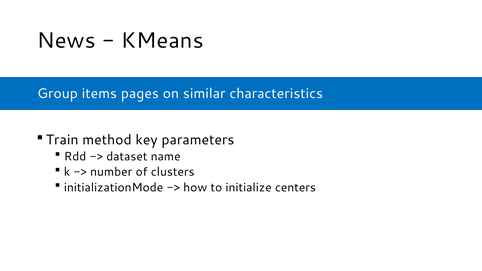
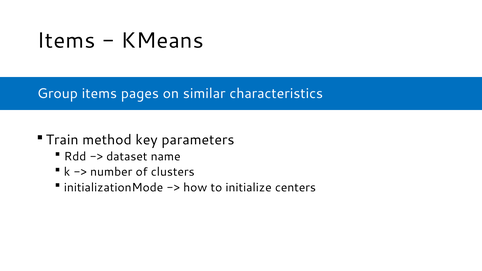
News: News -> Items (66, 40)
